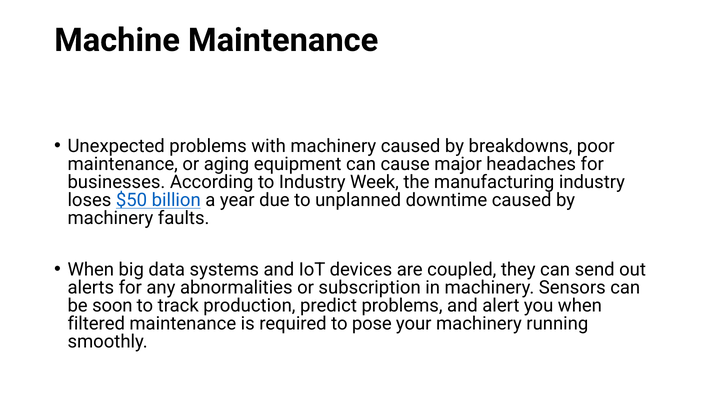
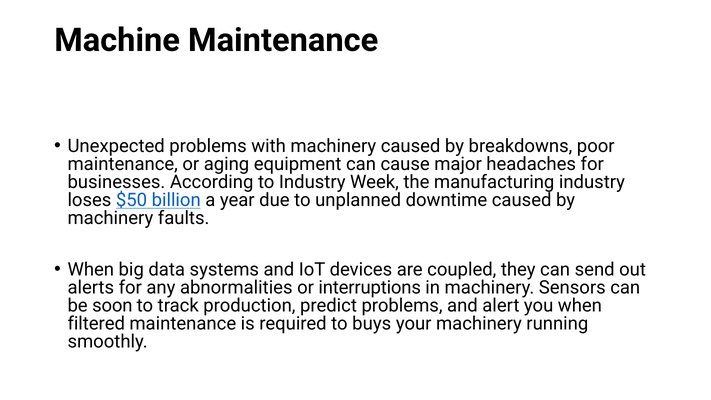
subscription: subscription -> interruptions (370, 288)
pose: pose -> buys (372, 324)
